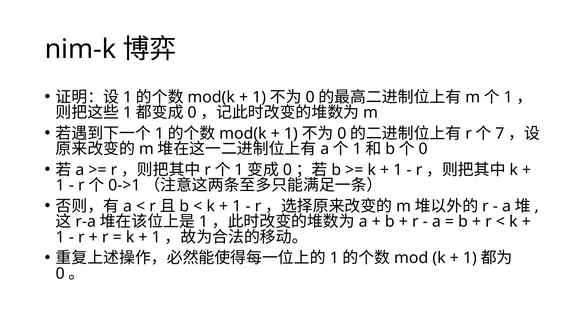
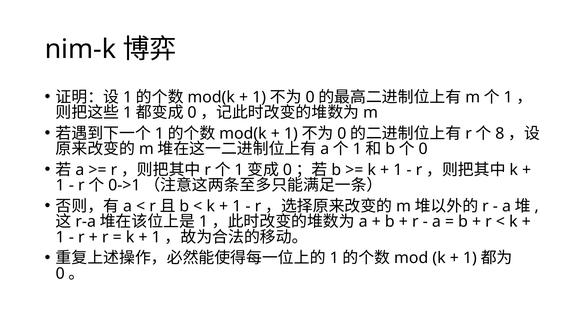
7: 7 -> 8 (500, 133)
